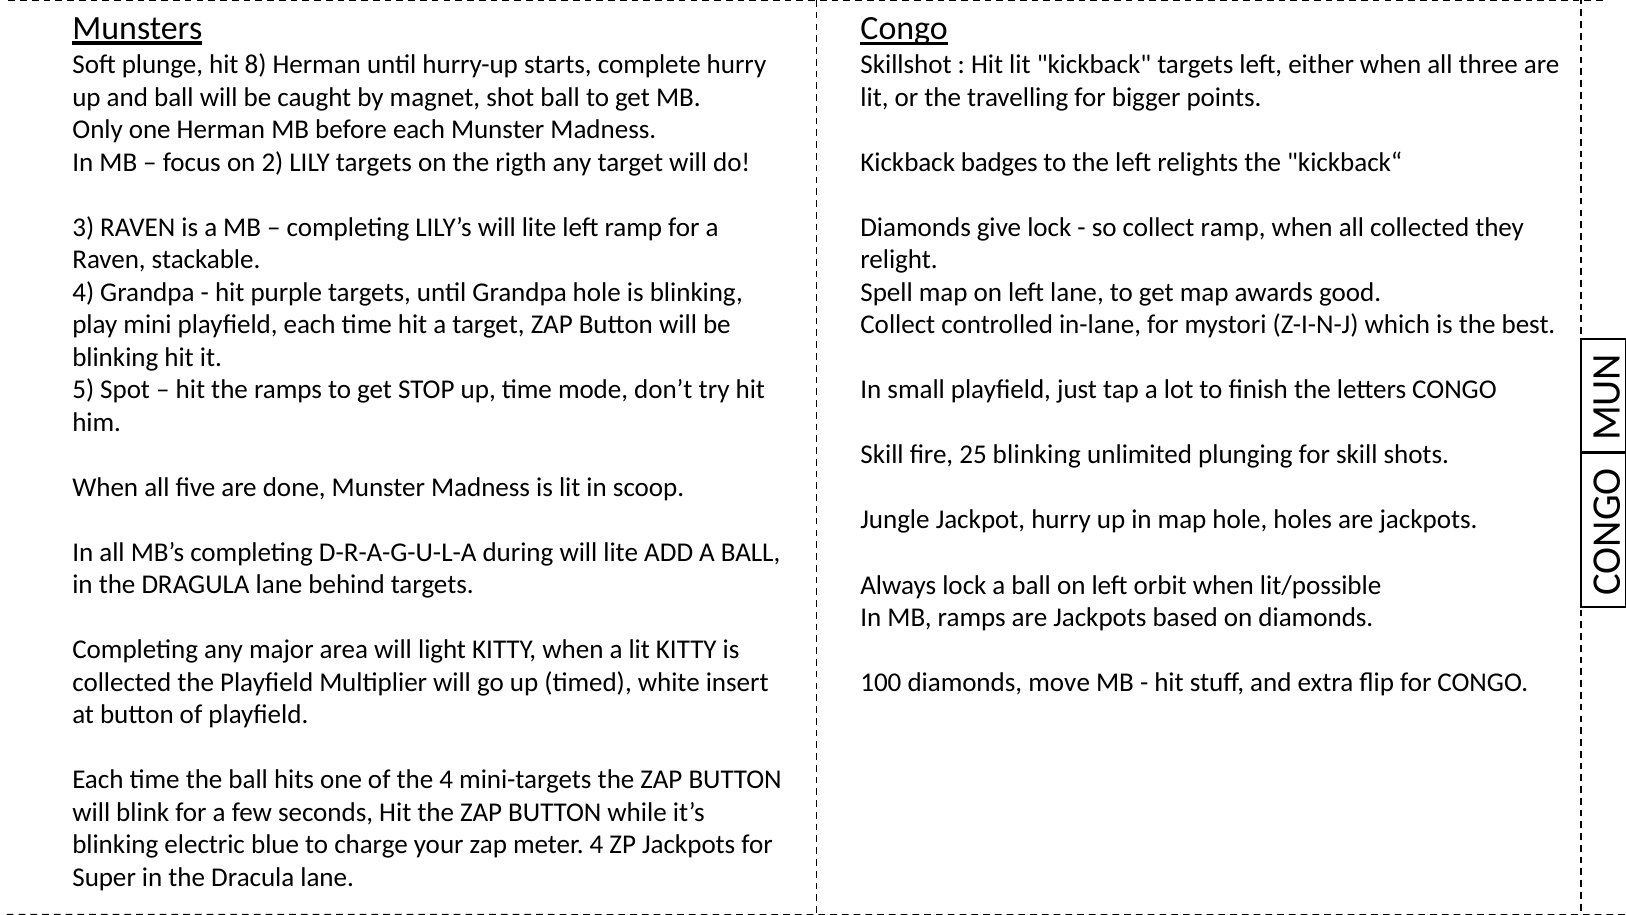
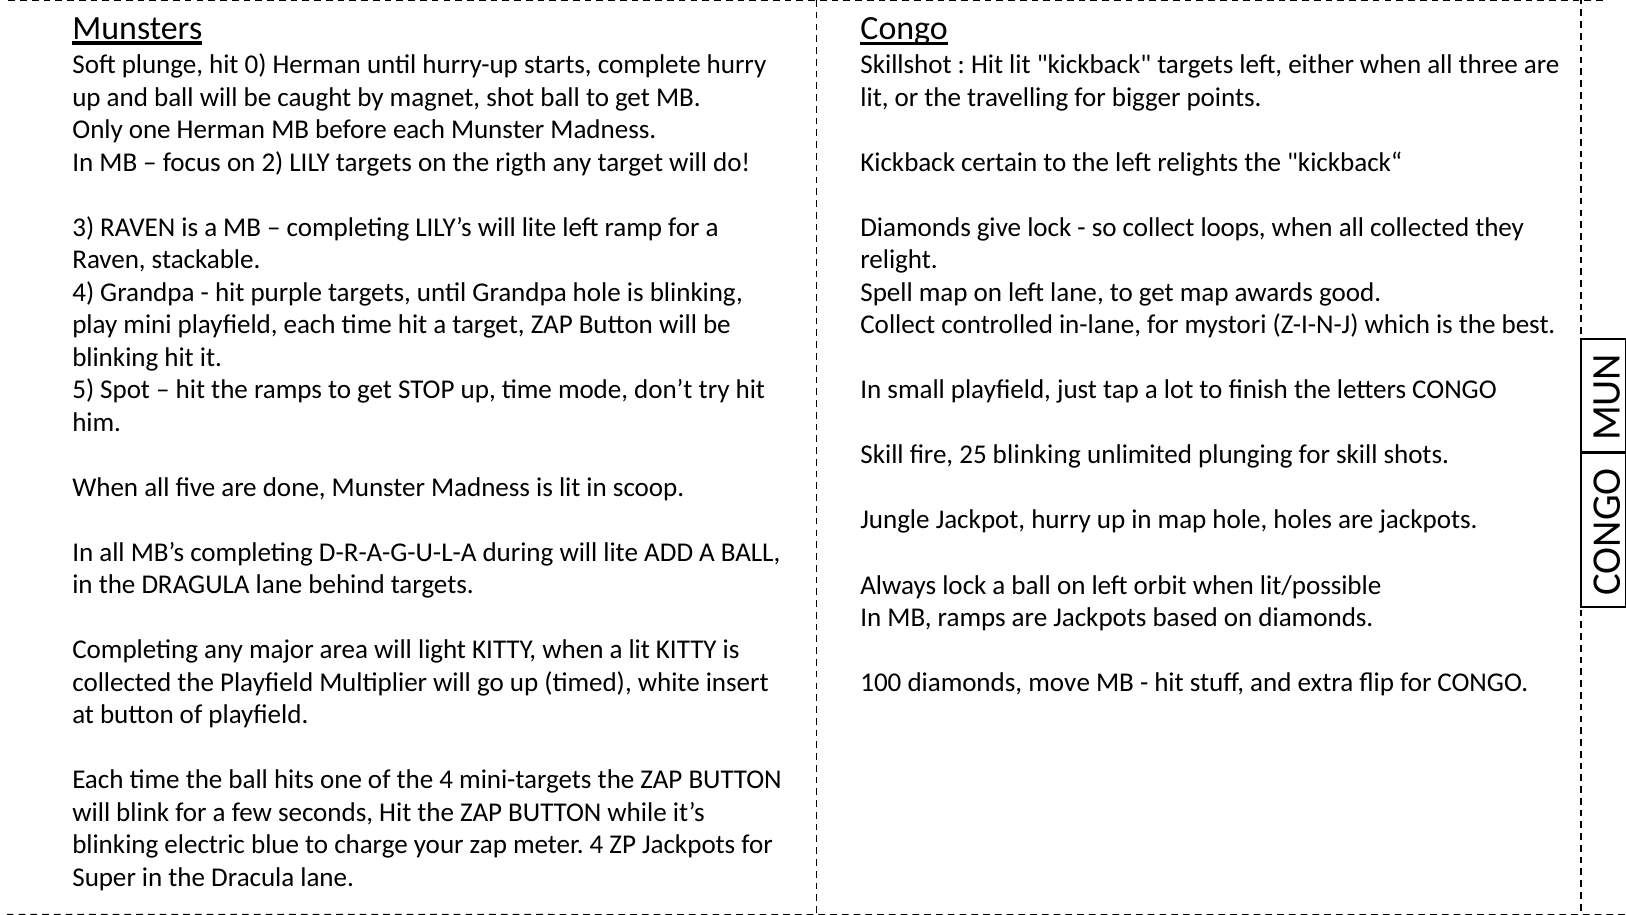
8: 8 -> 0 (256, 65)
badges: badges -> certain (999, 162)
collect ramp: ramp -> loops (1233, 227)
